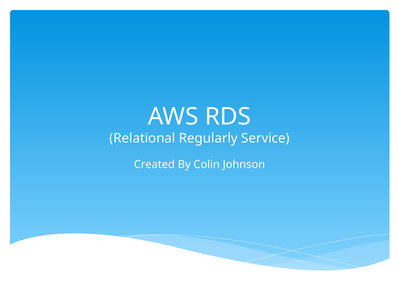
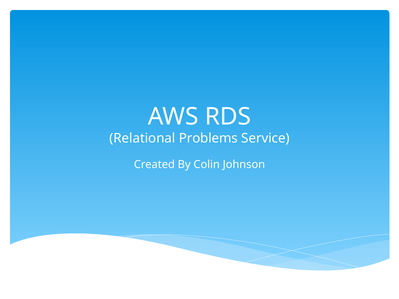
Regularly: Regularly -> Problems (208, 138)
